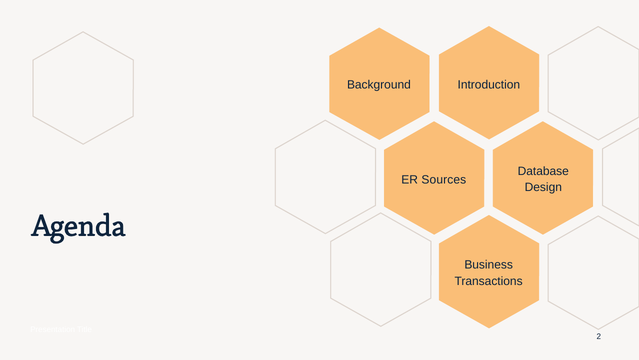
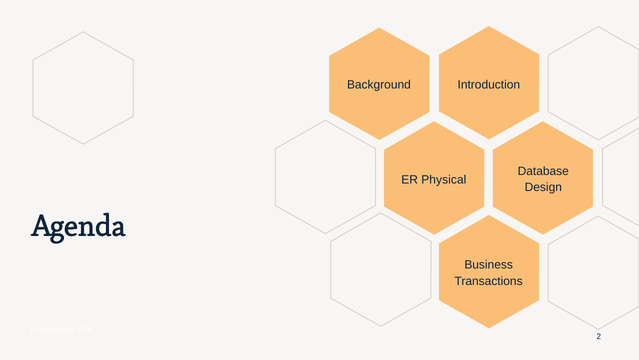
Sources: Sources -> Physical (444, 179)
